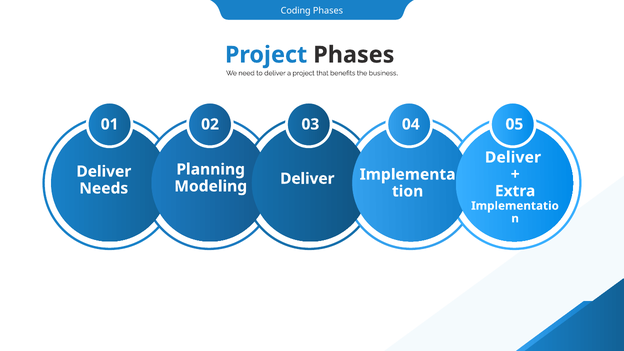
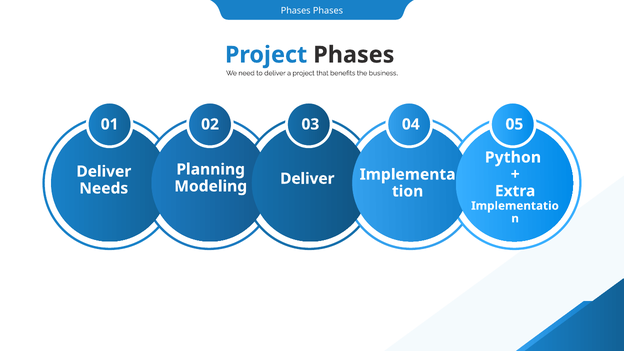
Coding: Coding -> Phases (296, 11)
Deliver: Deliver -> Python (513, 157)
